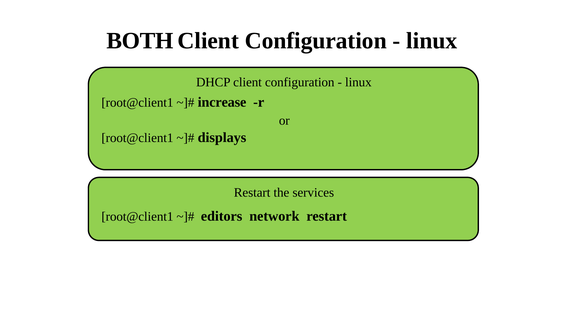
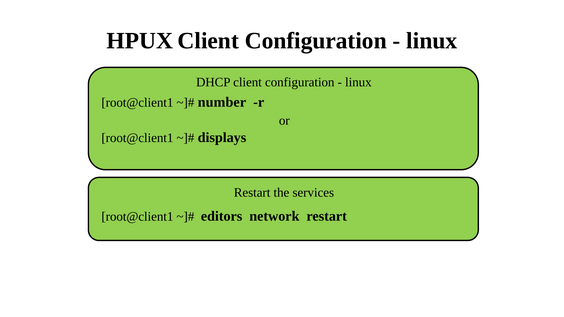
BOTH: BOTH -> HPUX (140, 41)
increase: increase -> number (222, 102)
